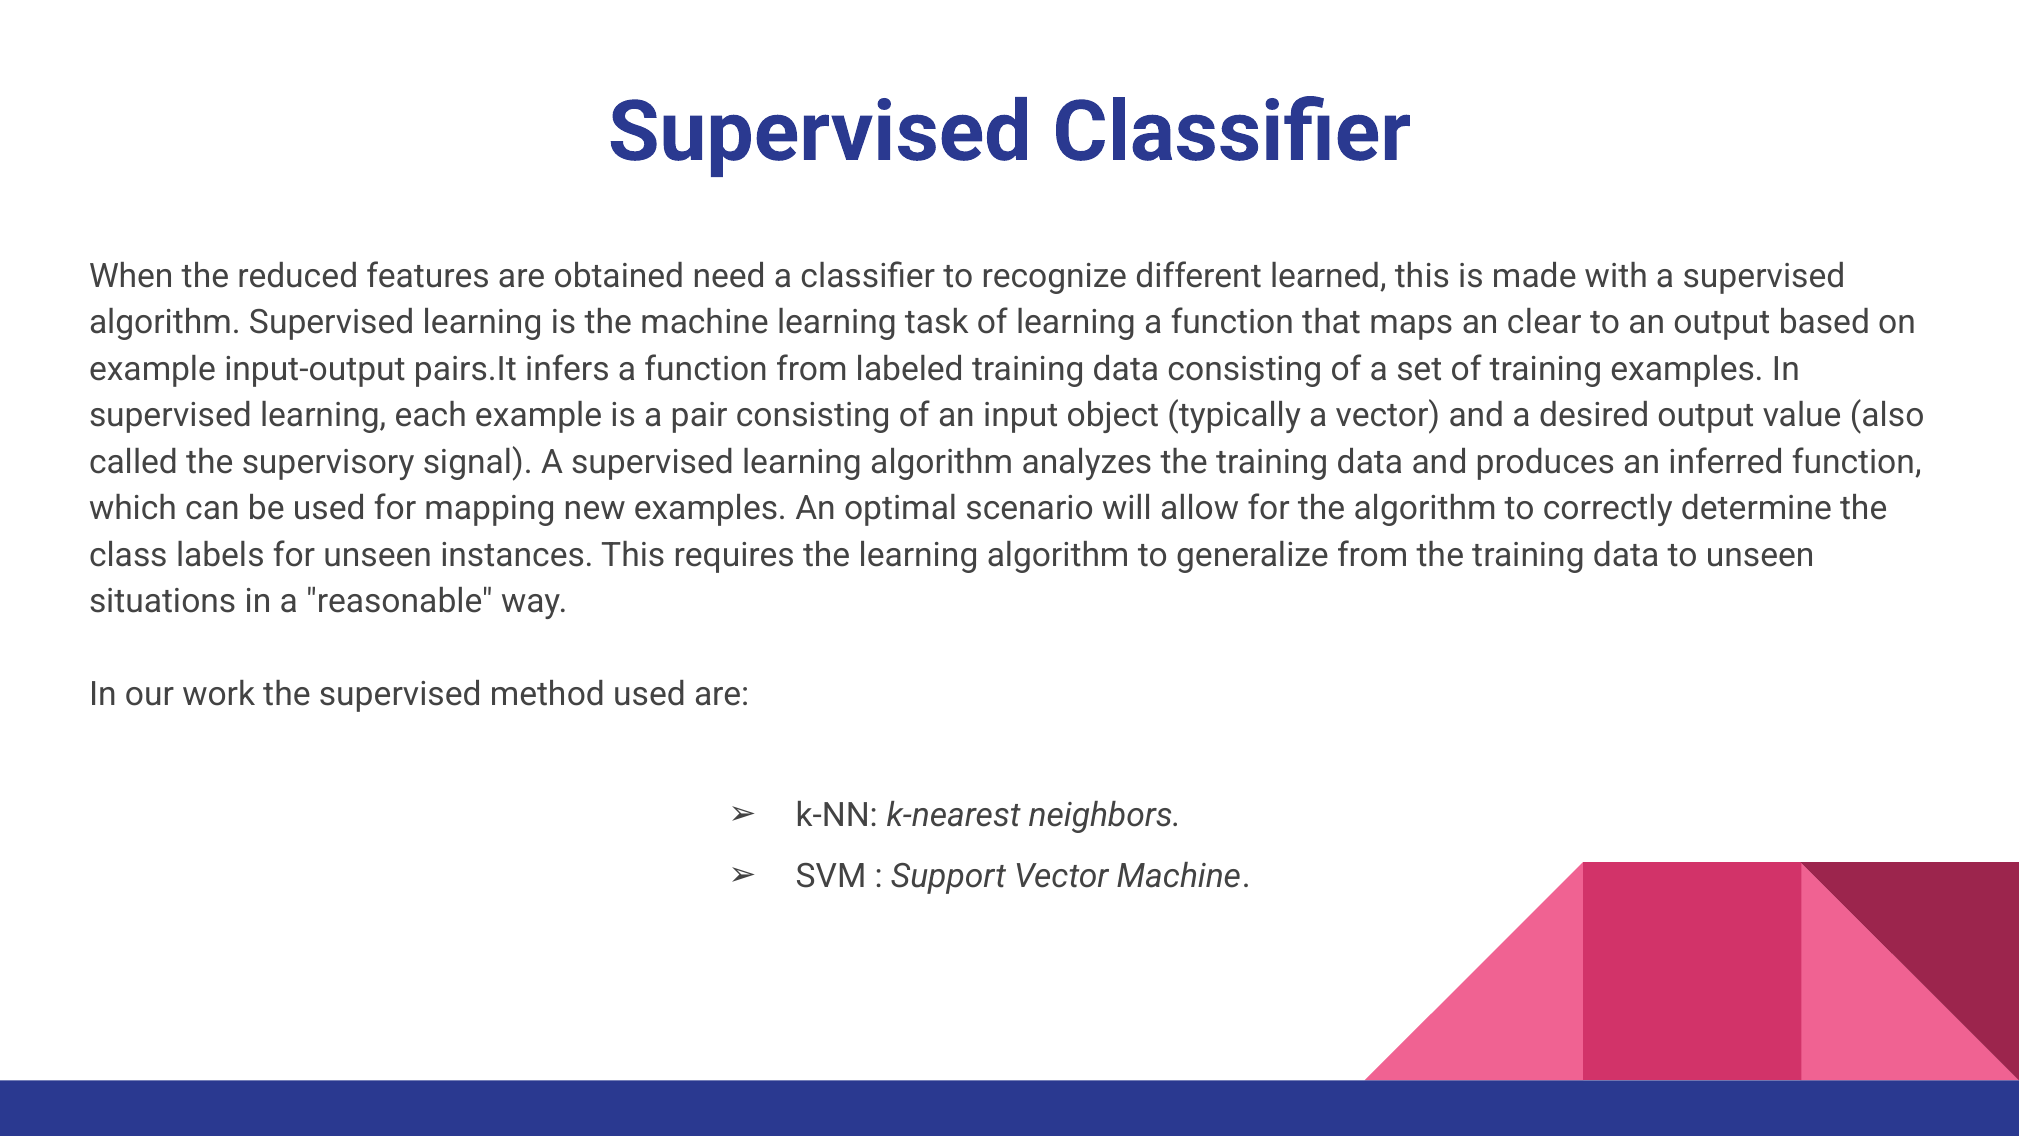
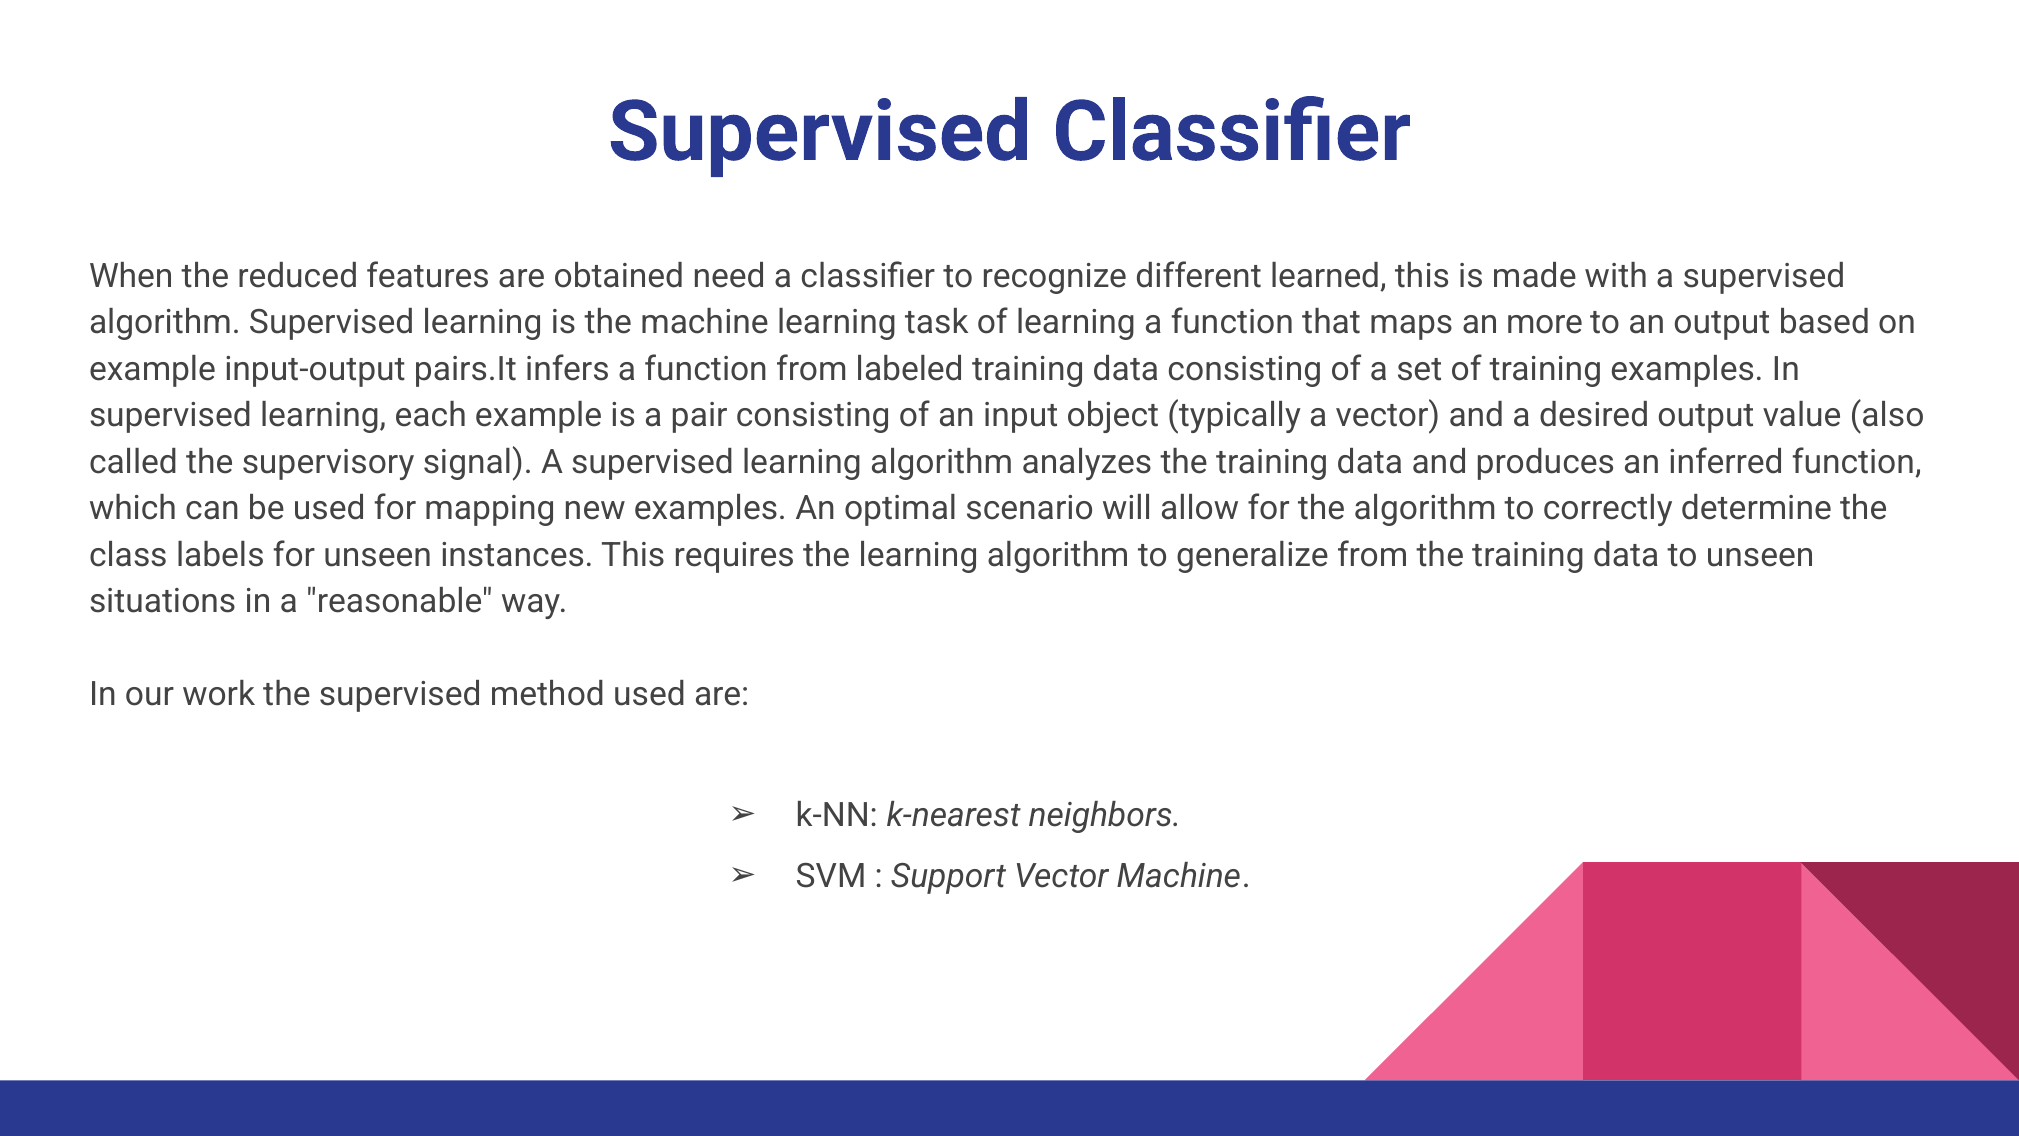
clear: clear -> more (1544, 323)
